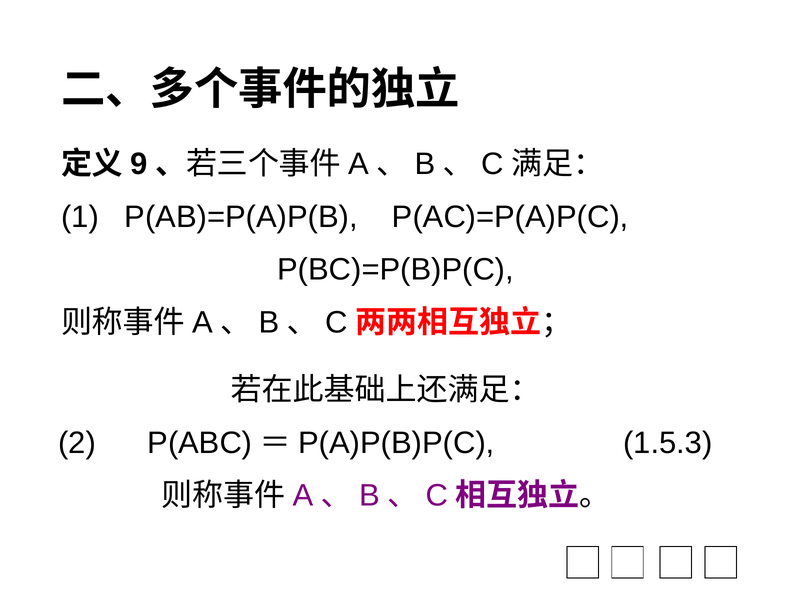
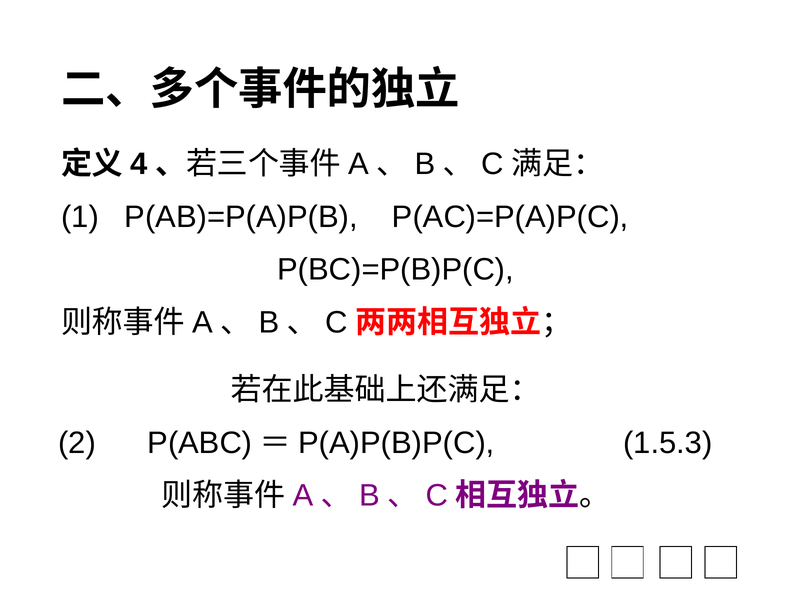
9: 9 -> 4 (139, 164)
